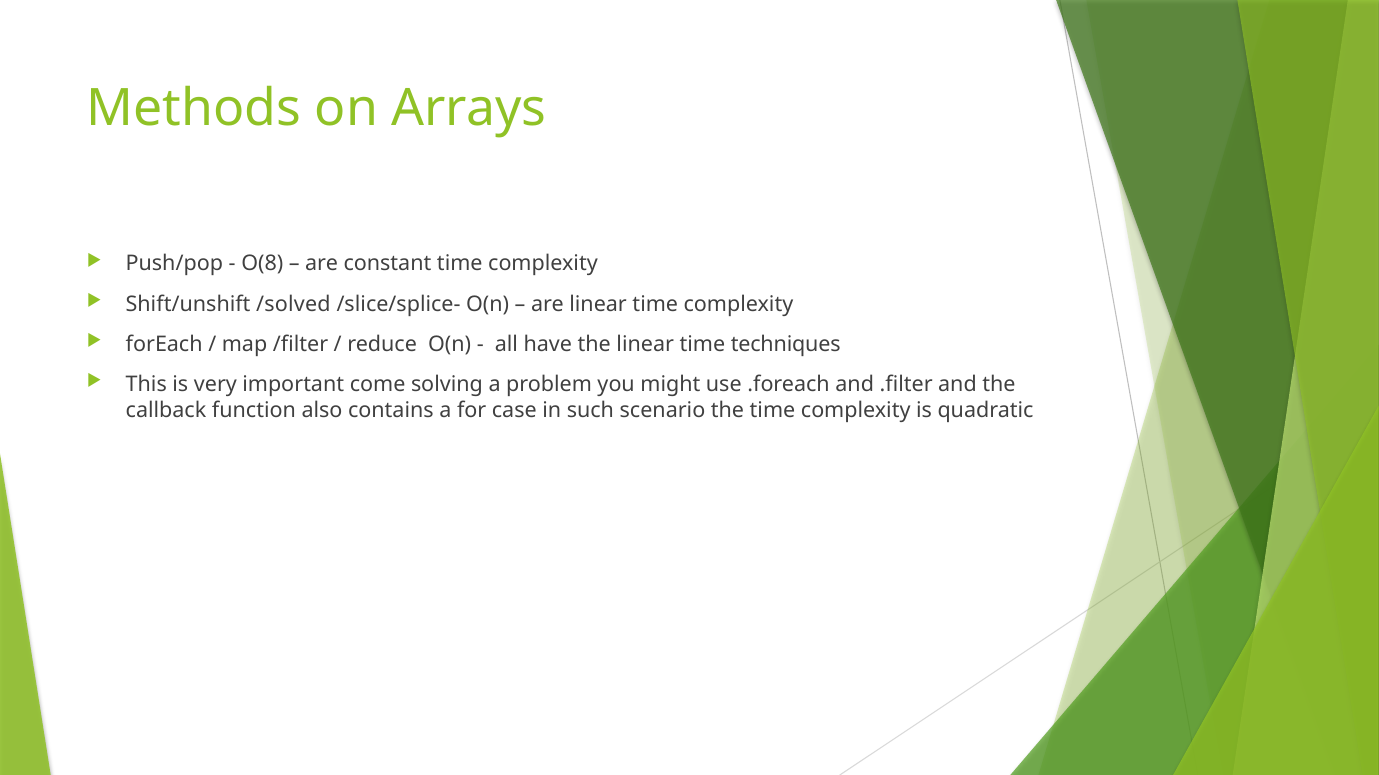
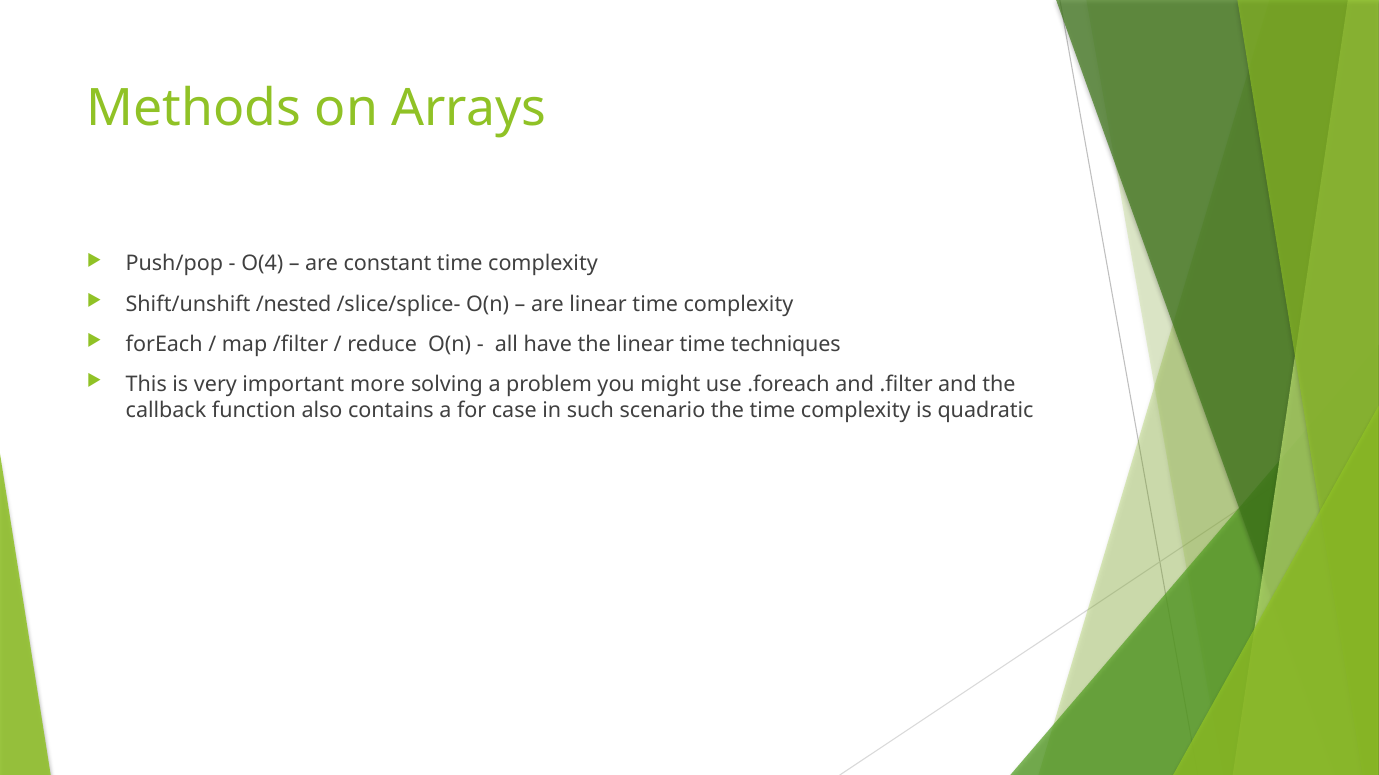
O(8: O(8 -> O(4 (262, 264)
/solved: /solved -> /nested (294, 304)
come: come -> more (377, 385)
